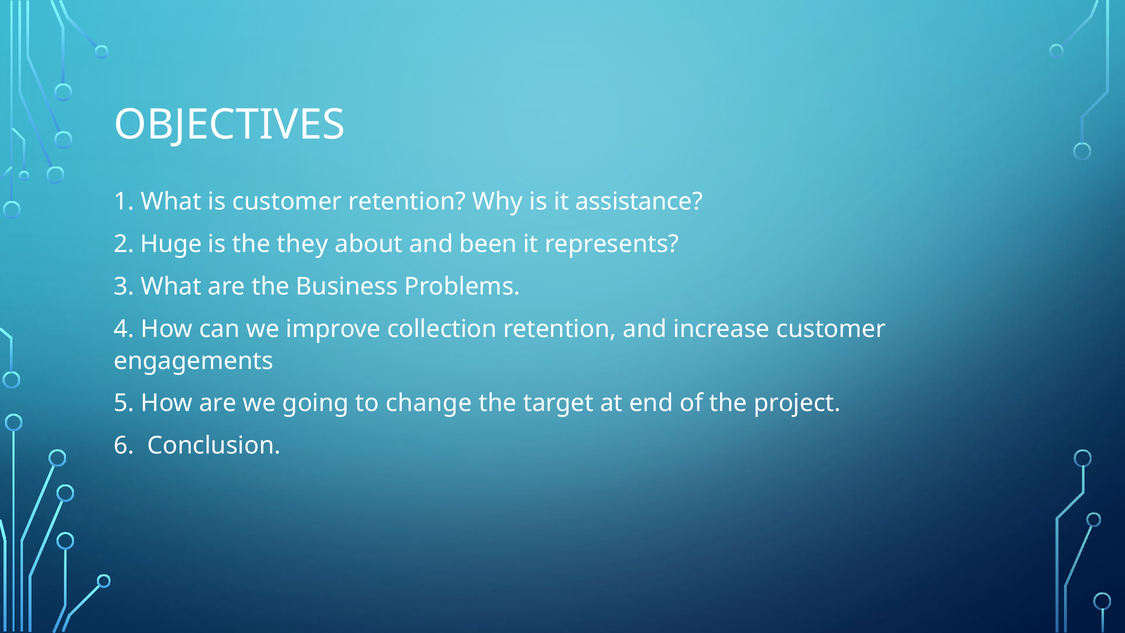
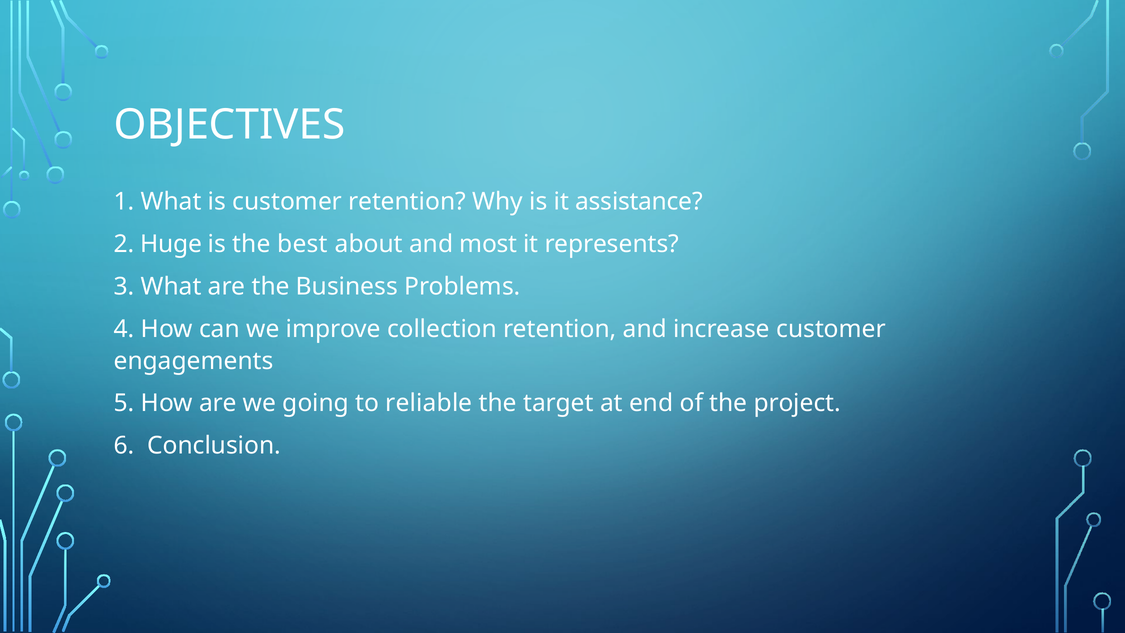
they: they -> best (302, 244)
been: been -> most (488, 244)
change: change -> reliable (429, 403)
